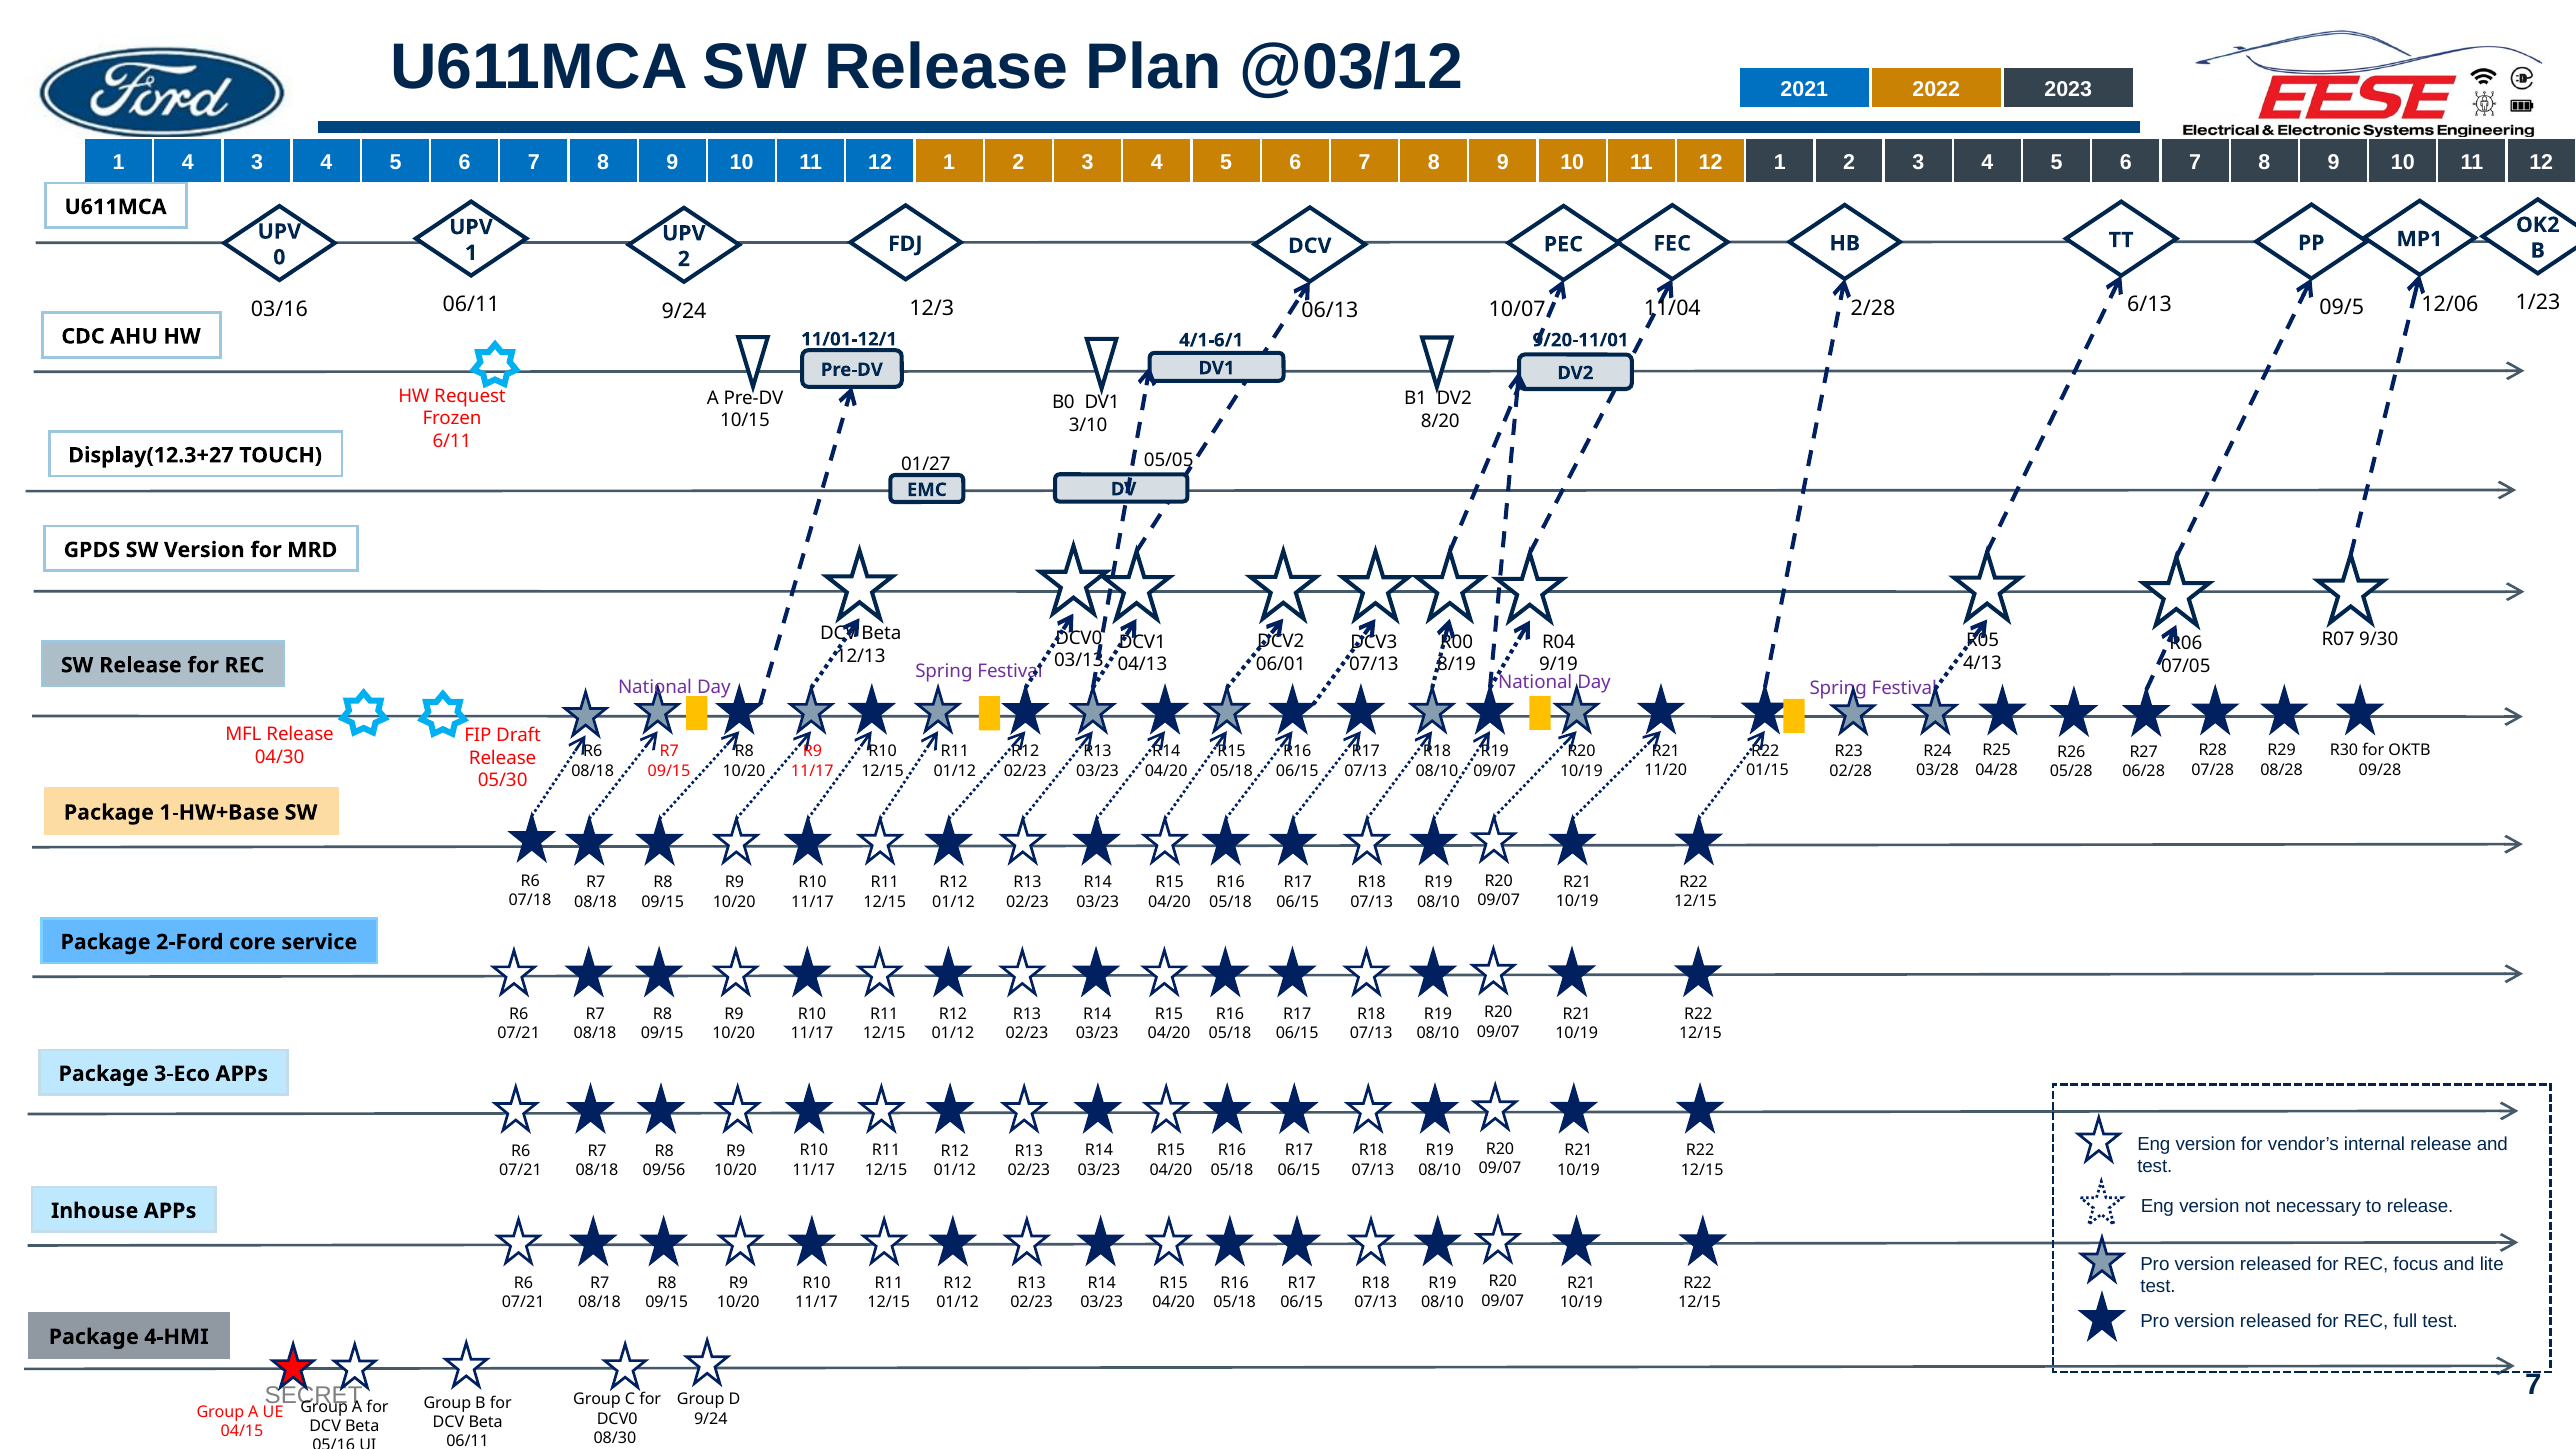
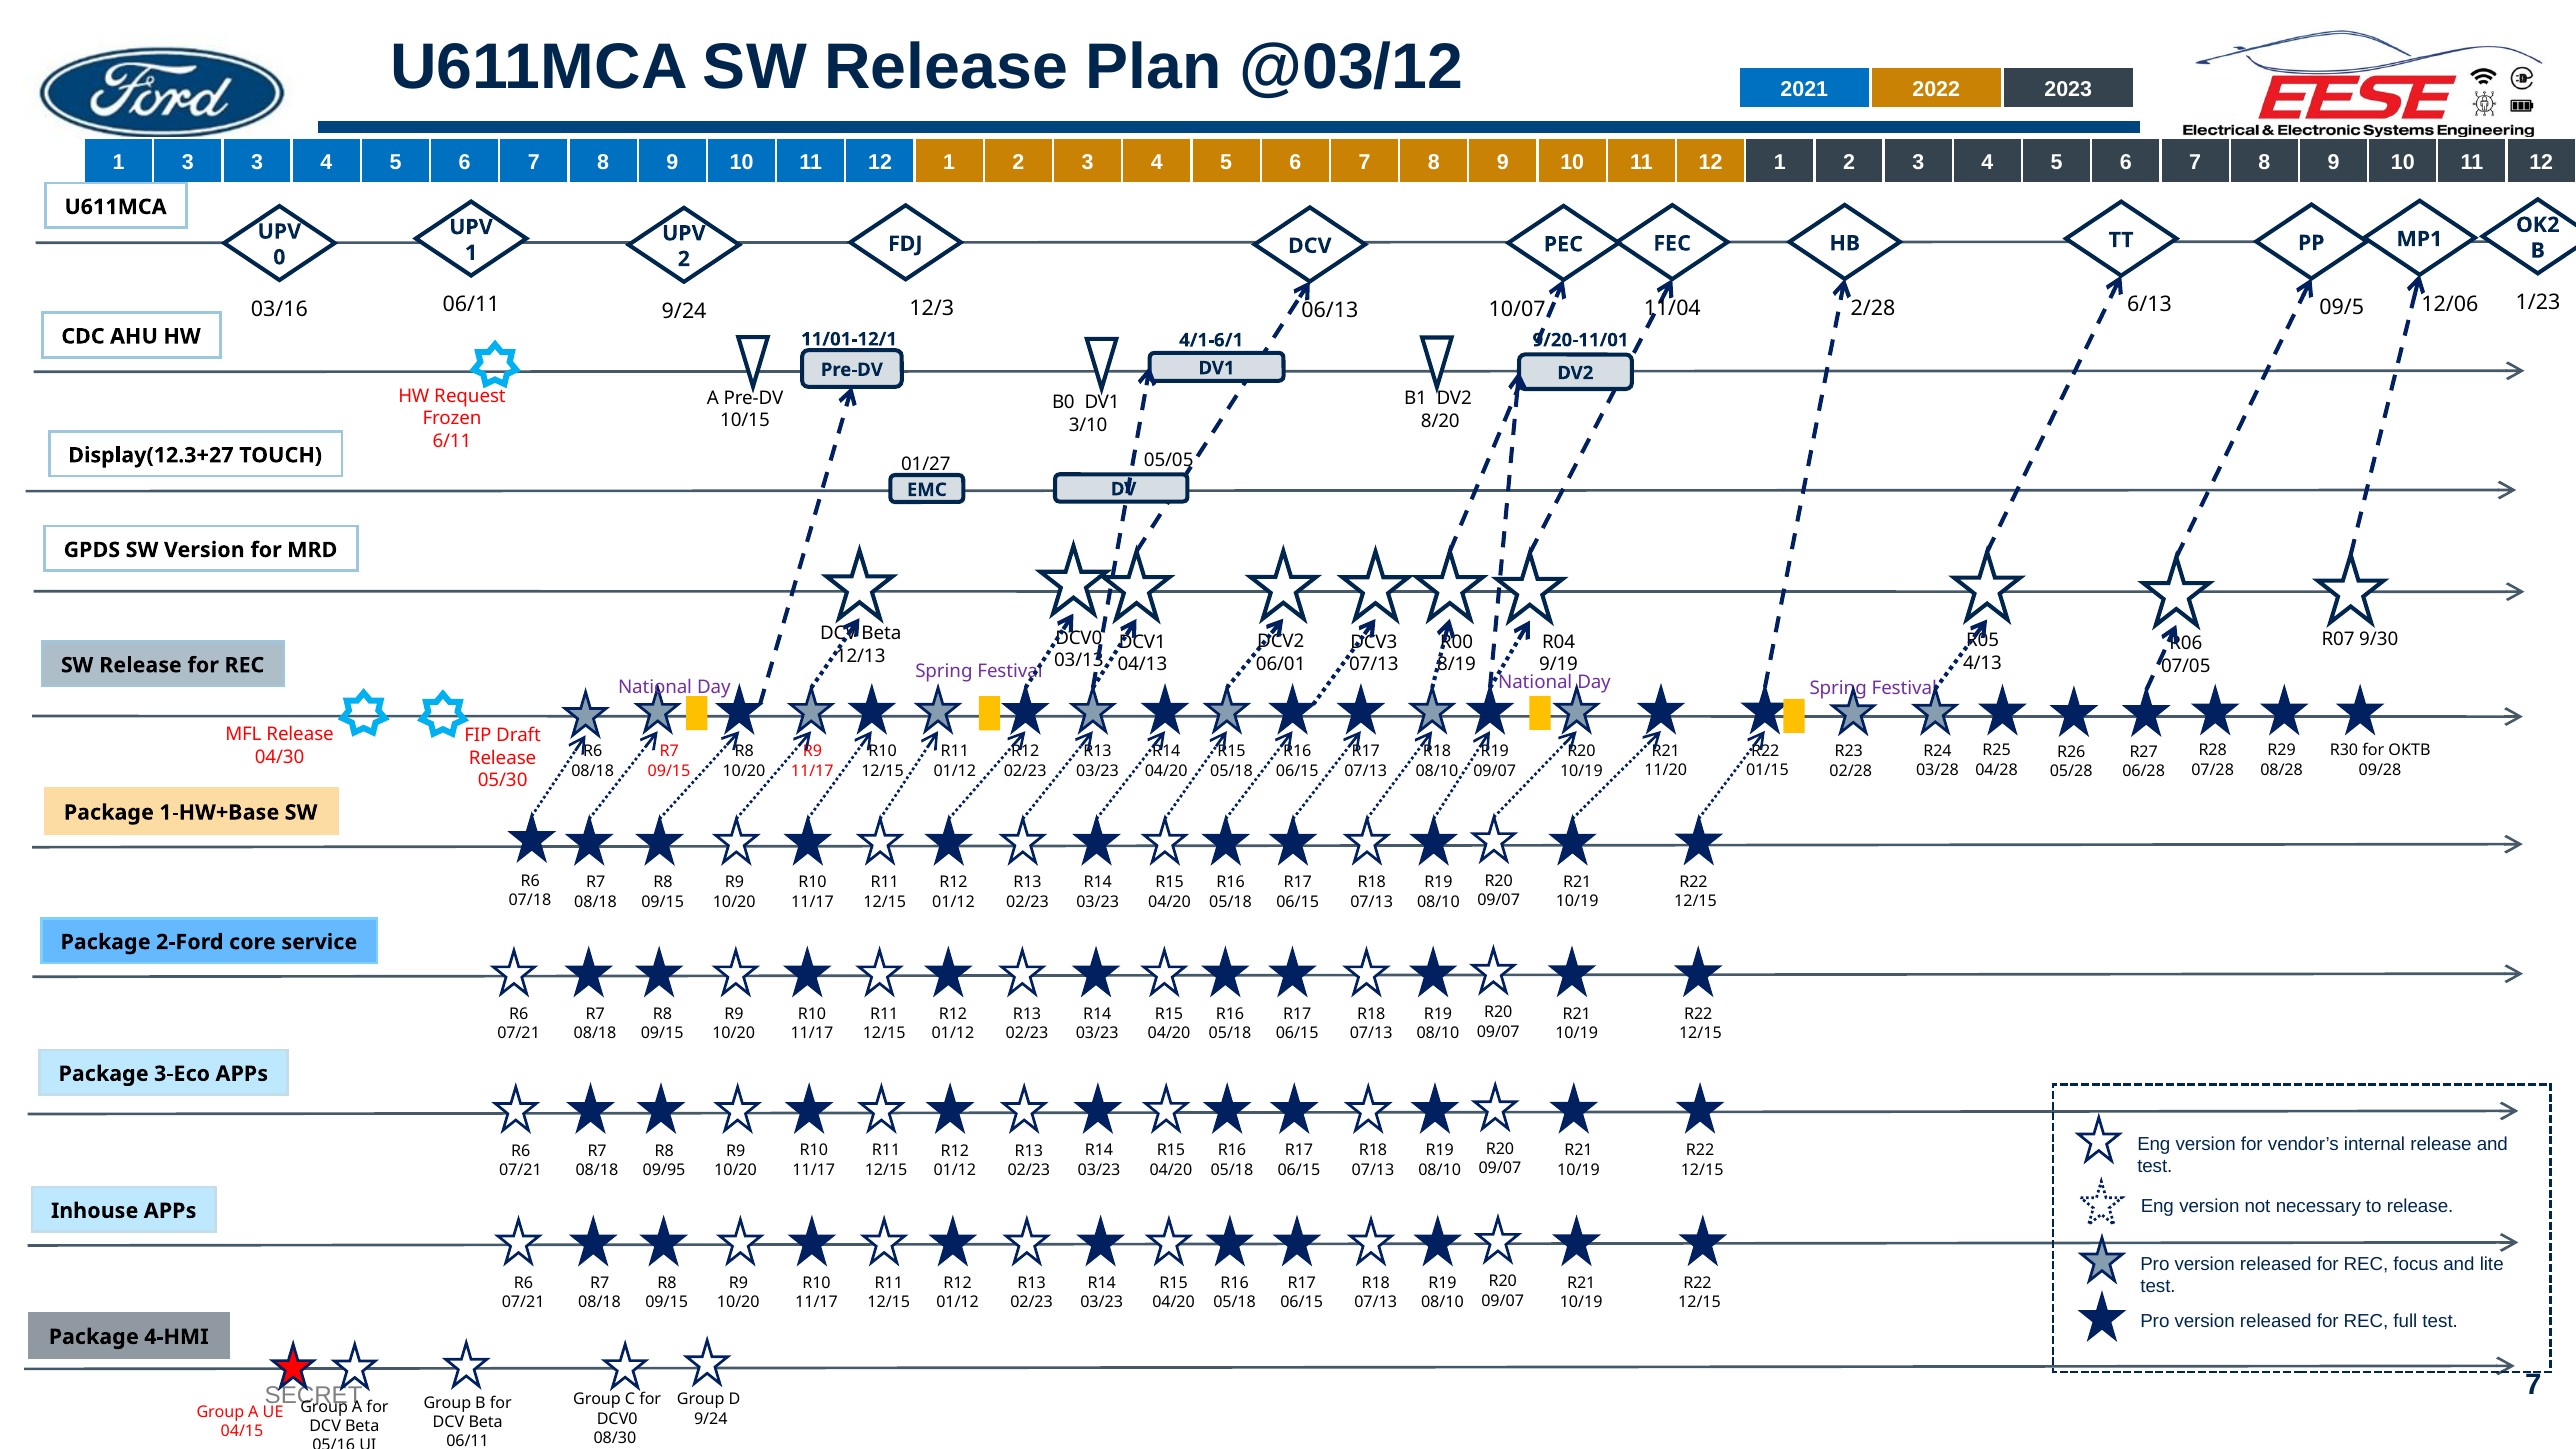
1 4: 4 -> 3 (188, 162)
09/56: 09/56 -> 09/95 (664, 1170)
